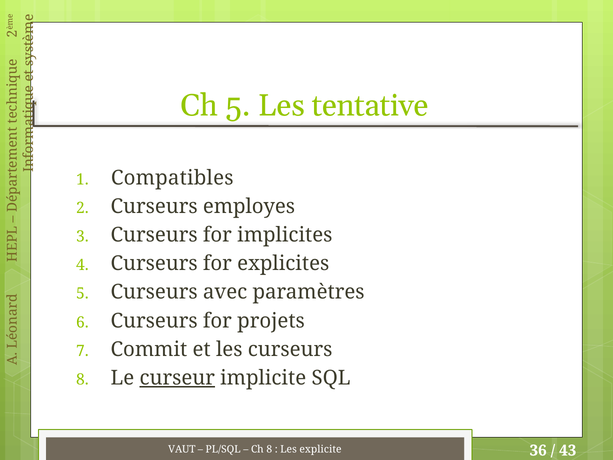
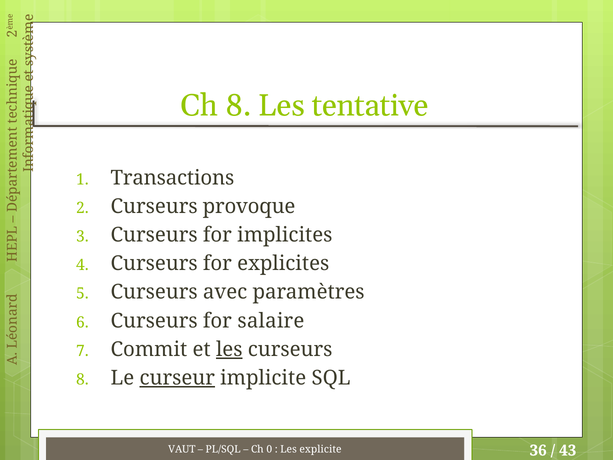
Ch 5: 5 -> 8 (238, 106)
Compatibles: Compatibles -> Transactions (172, 178)
employes: employes -> provoque (249, 206)
projets: projets -> salaire (271, 321)
les underline: none -> present (229, 349)
Ch 8: 8 -> 0 (269, 449)
